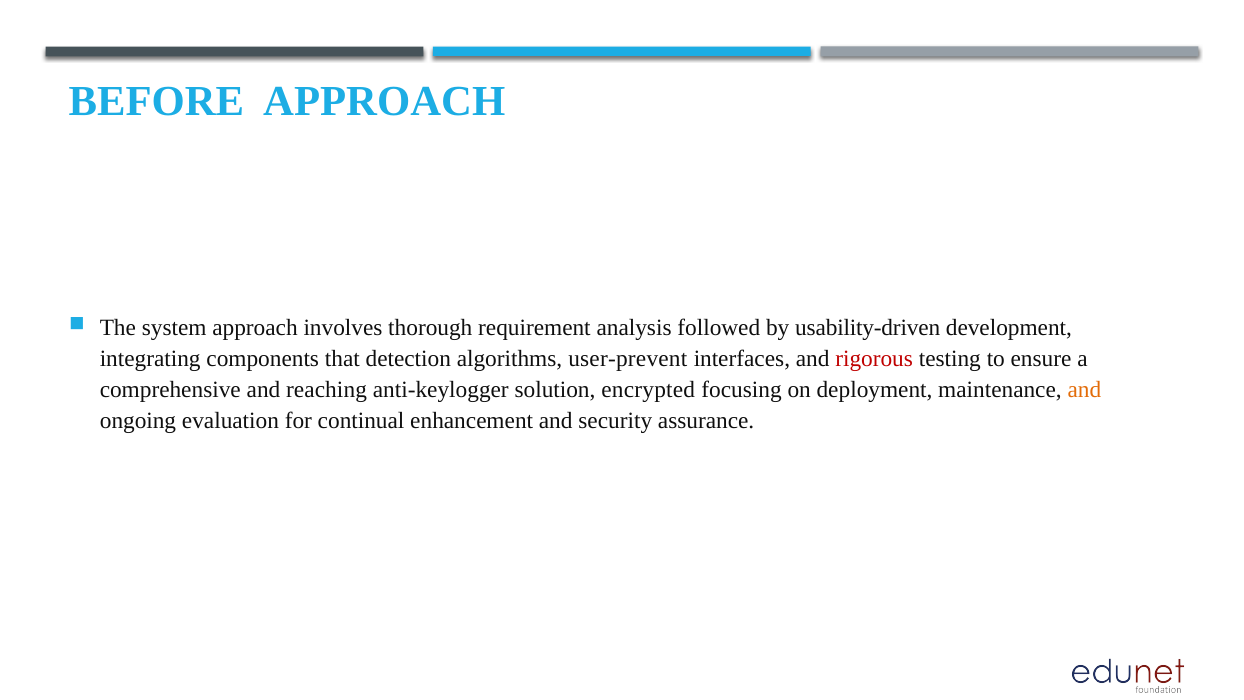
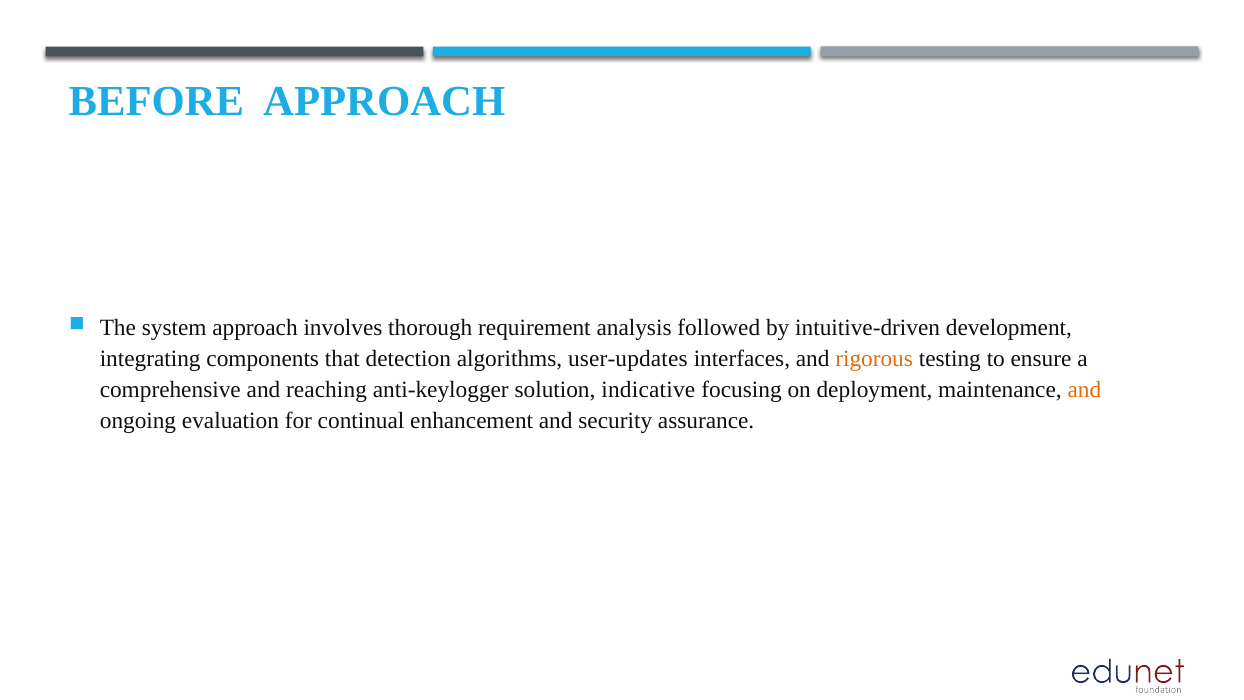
usability-driven: usability-driven -> intuitive-driven (868, 328)
user-prevent: user-prevent -> user-updates (628, 359)
rigorous colour: red -> orange (874, 359)
encrypted: encrypted -> indicative (648, 390)
